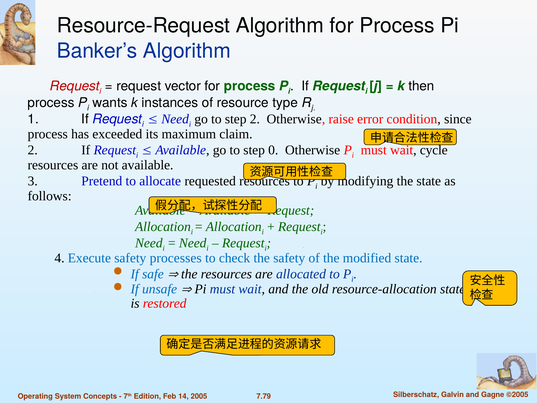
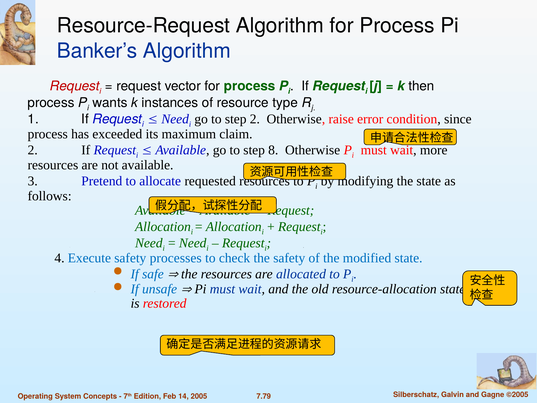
0: 0 -> 8 (273, 150)
cycle: cycle -> more (434, 150)
